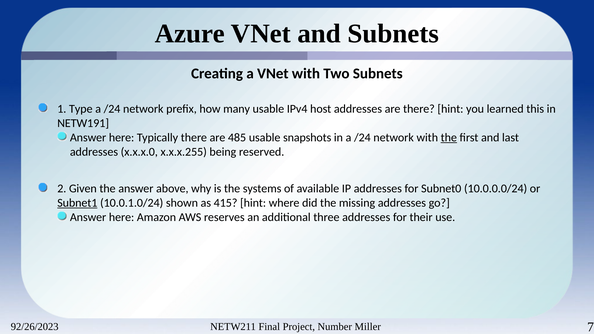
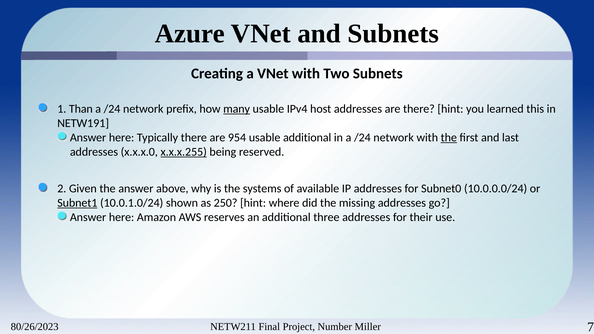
Type: Type -> Than (81, 109)
many underline: none -> present (237, 109)
485: 485 -> 954 (237, 138)
usable snapshots: snapshots -> additional (307, 138)
x.x.x.255 underline: none -> present (184, 152)
415: 415 -> 250 (226, 203)
92/26/2023: 92/26/2023 -> 80/26/2023 (35, 327)
